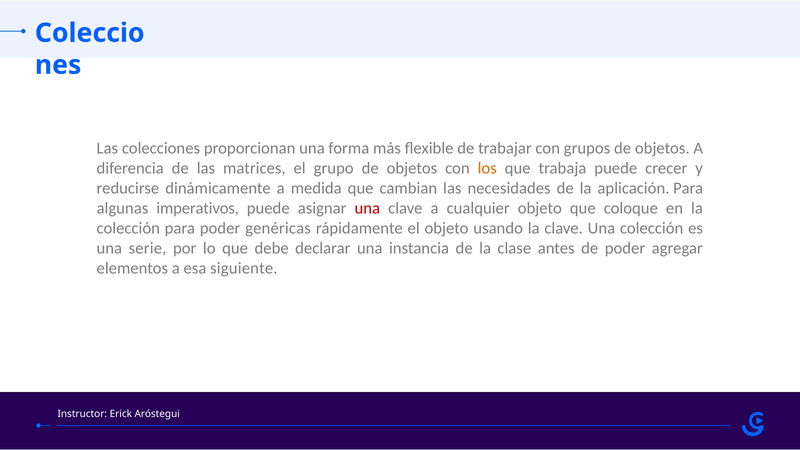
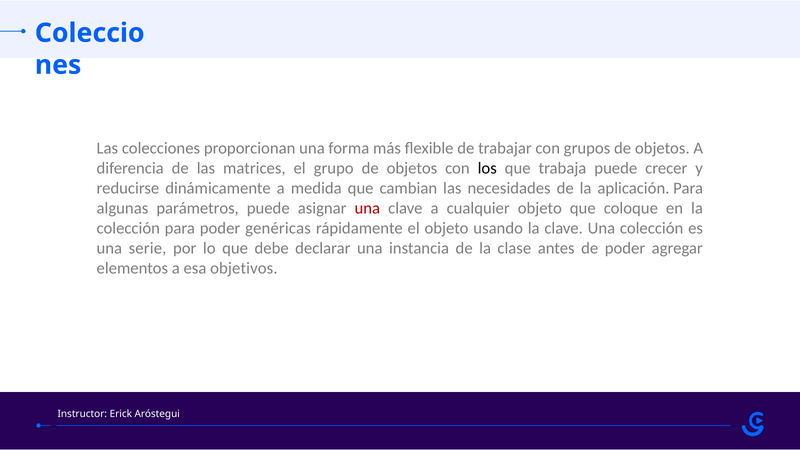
los colour: orange -> black (487, 168)
imperativos: imperativos -> parámetros (198, 208)
siguiente: siguiente -> objetivos (244, 268)
